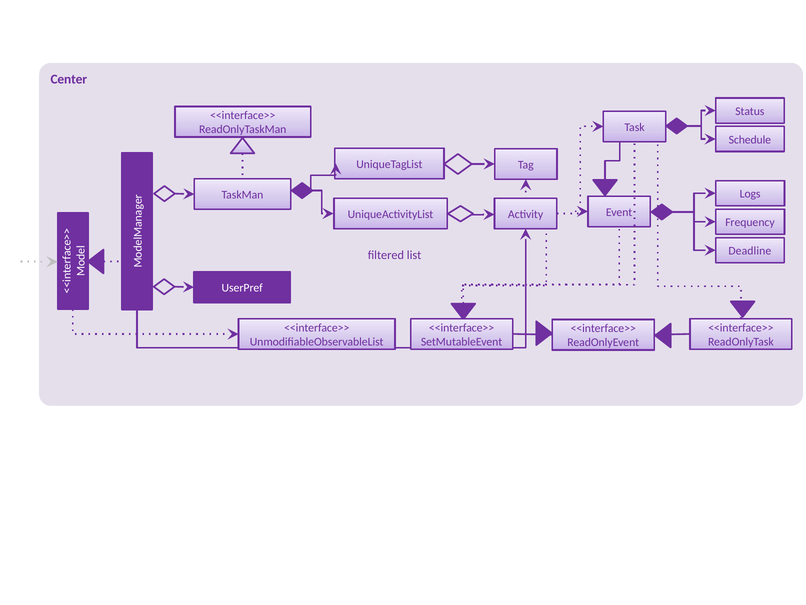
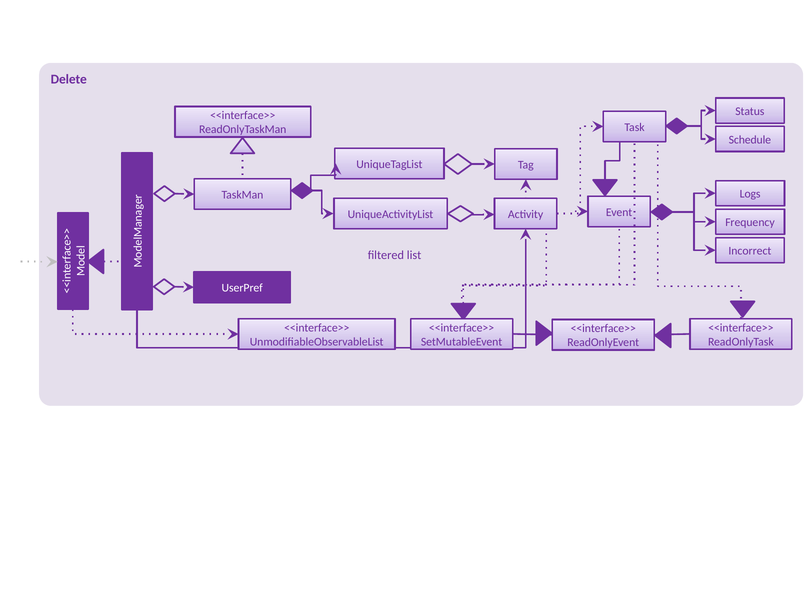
Center: Center -> Delete (69, 79)
Deadline: Deadline -> Incorrect (750, 251)
